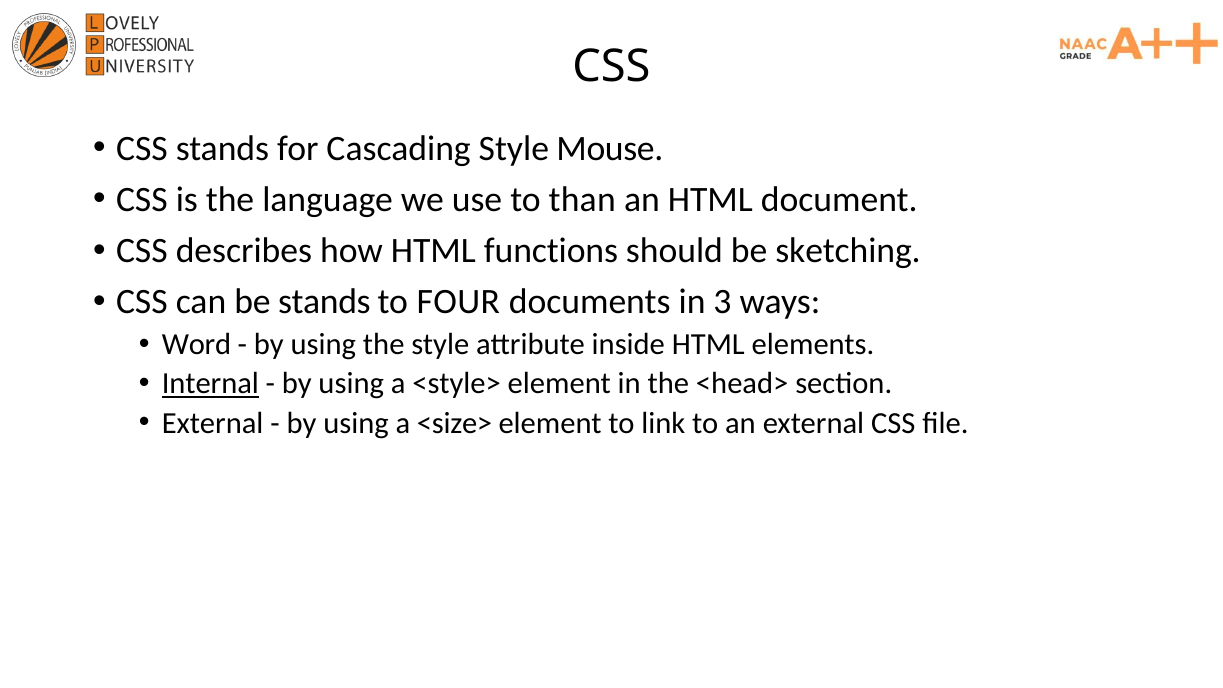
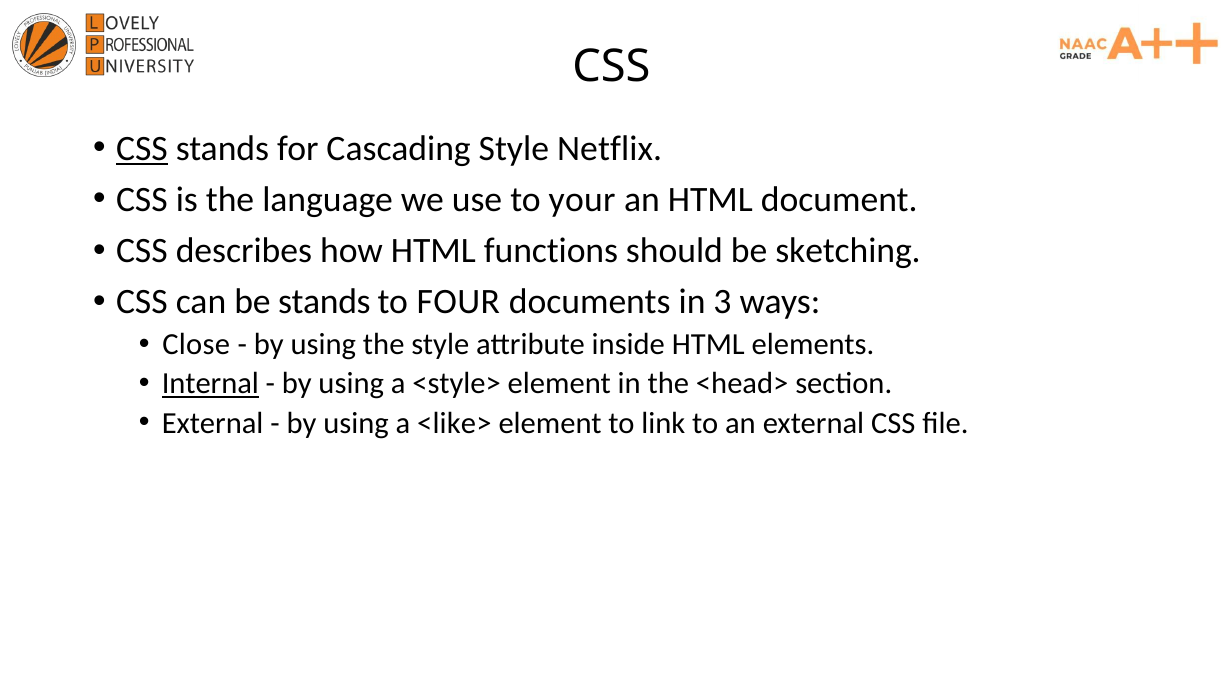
CSS underline: none -> present (142, 148)
Mouse: Mouse -> Netflix (610, 148)
than: than -> your (582, 200)
Word: Word -> Close (196, 344)
<size>: <size> -> <like> (454, 423)
